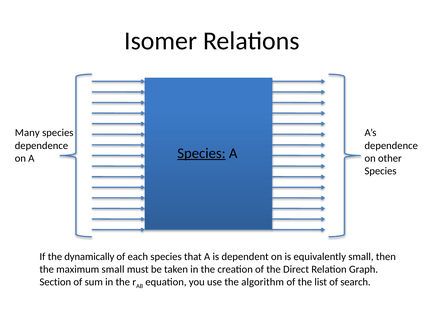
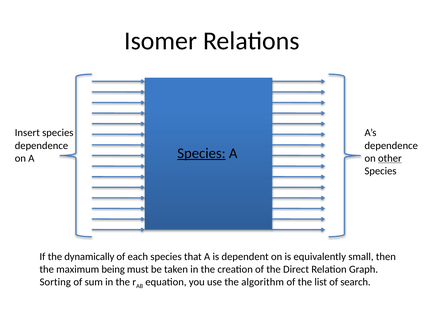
Many: Many -> Insert (27, 133)
other underline: none -> present (390, 158)
maximum small: small -> being (113, 269)
Section: Section -> Sorting (55, 282)
